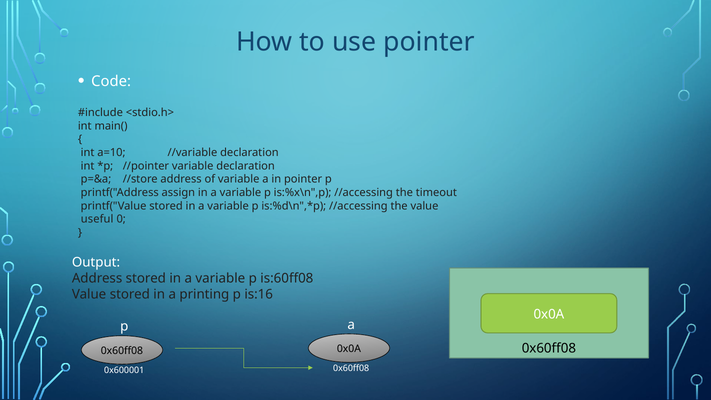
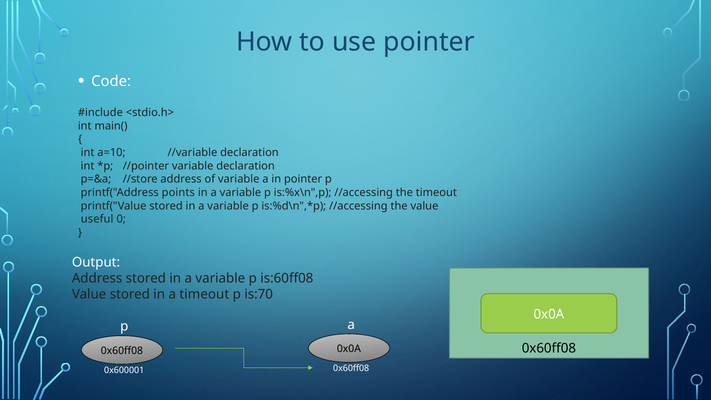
assign: assign -> points (178, 193)
a printing: printing -> timeout (204, 294)
is:16: is:16 -> is:70 (259, 294)
